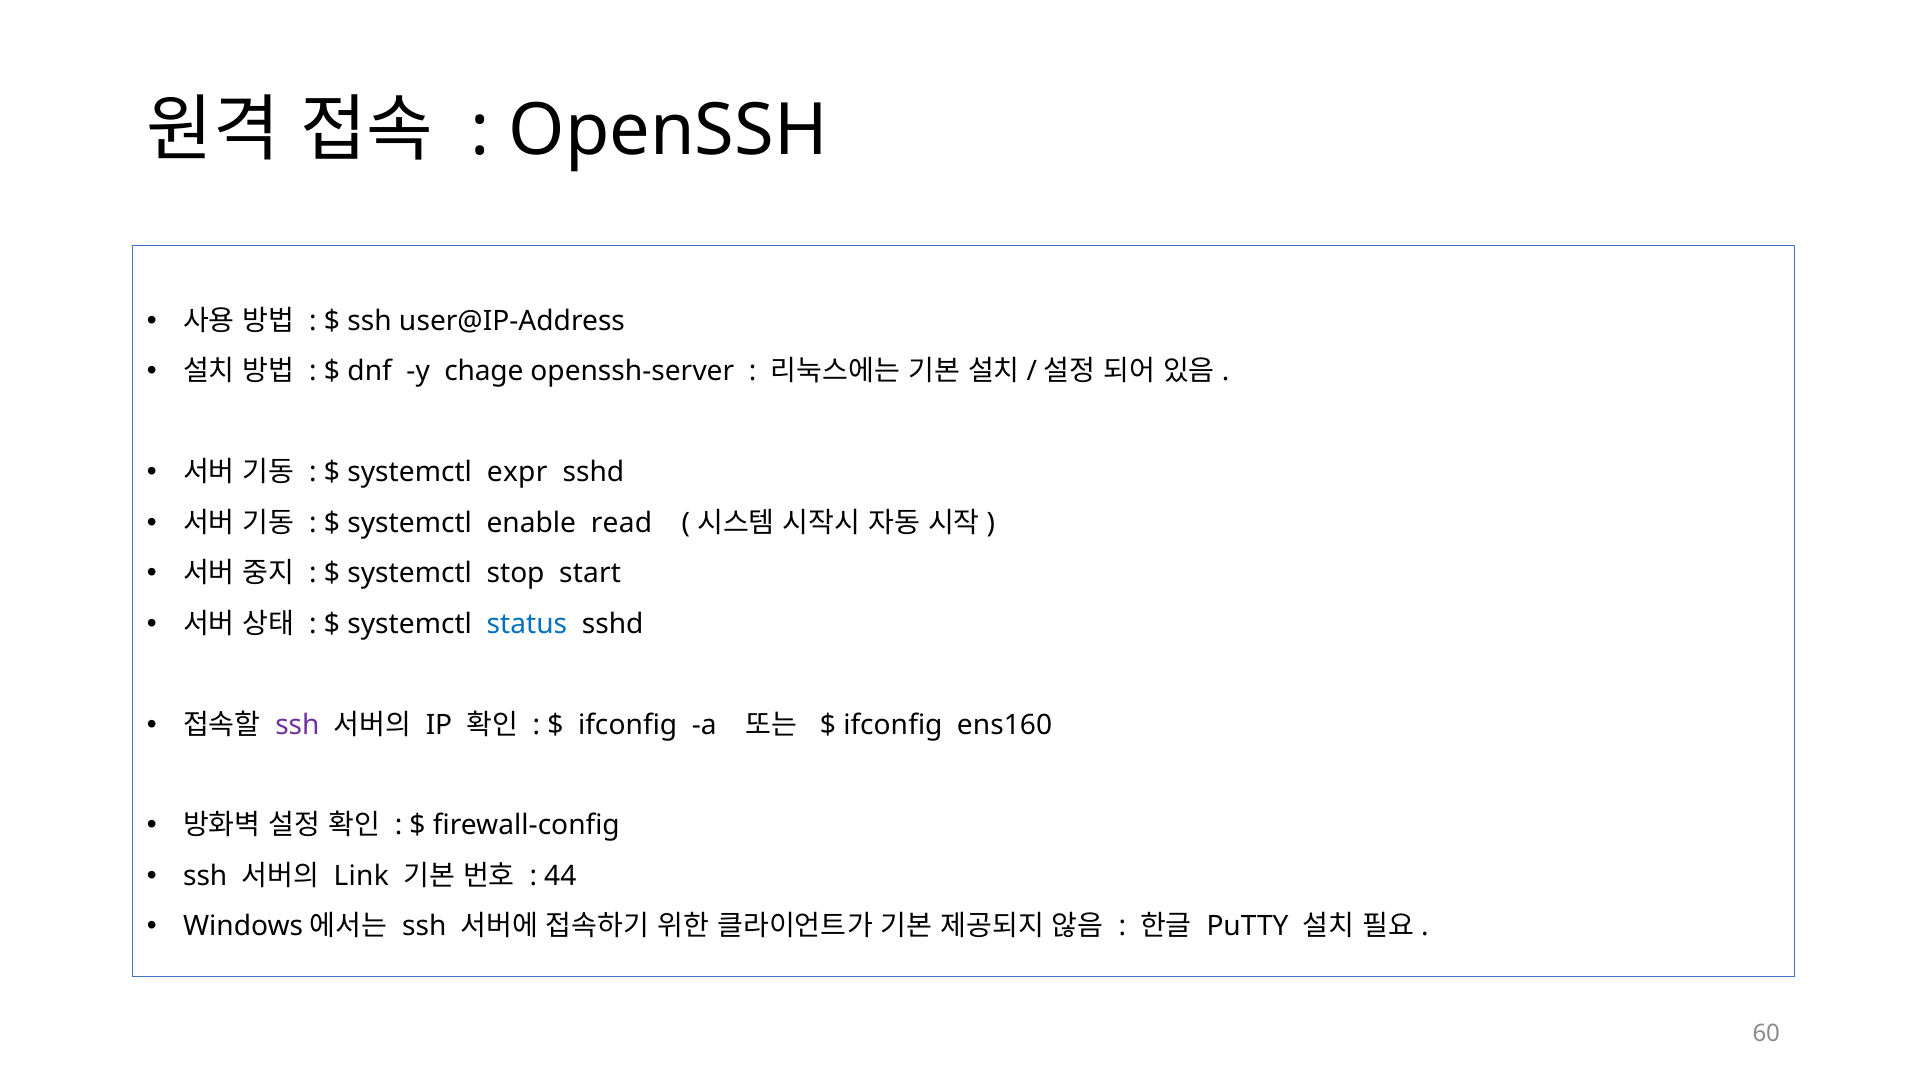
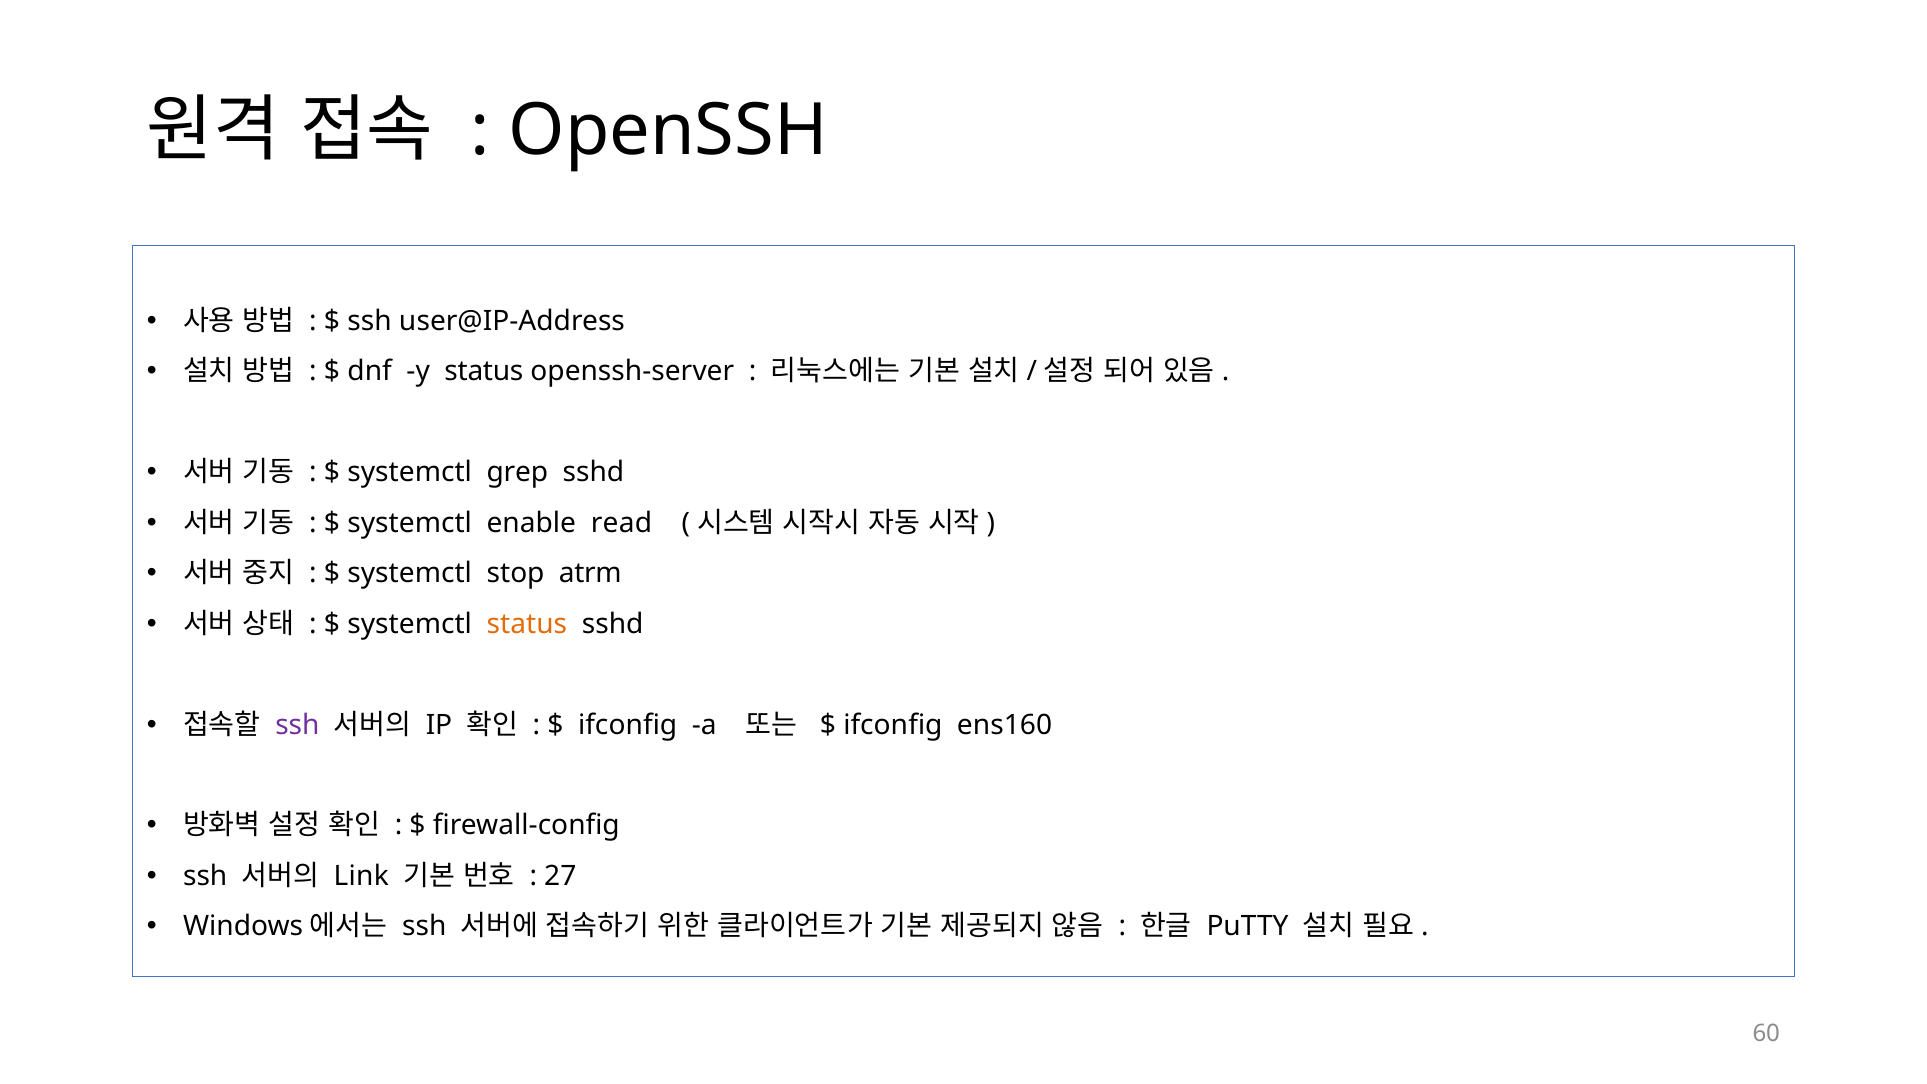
y chage: chage -> status (484, 372)
expr: expr -> grep (517, 472)
start: start -> atrm (590, 573)
status colour: blue -> orange (527, 624)
44: 44 -> 27 (560, 876)
